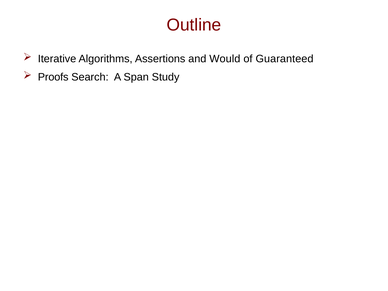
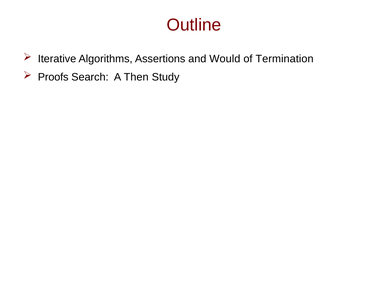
Guaranteed: Guaranteed -> Termination (285, 59)
Span: Span -> Then (136, 77)
